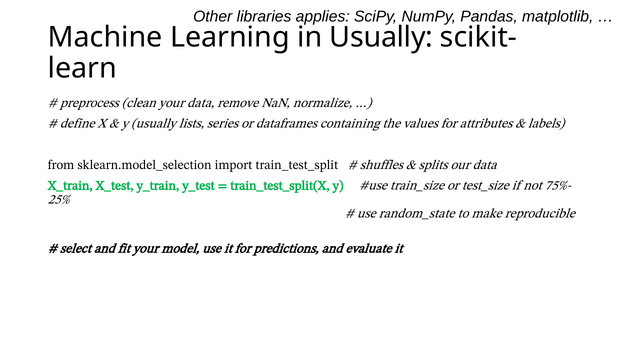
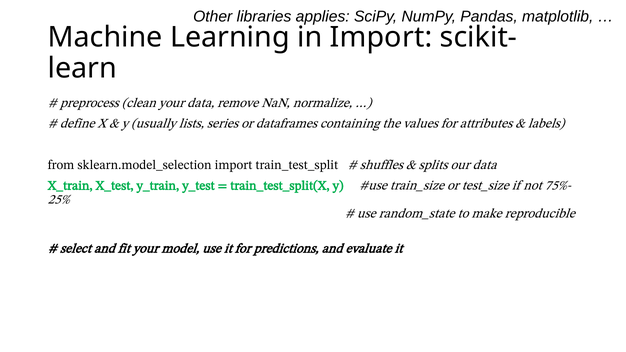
in Usually: Usually -> Import (381, 37)
